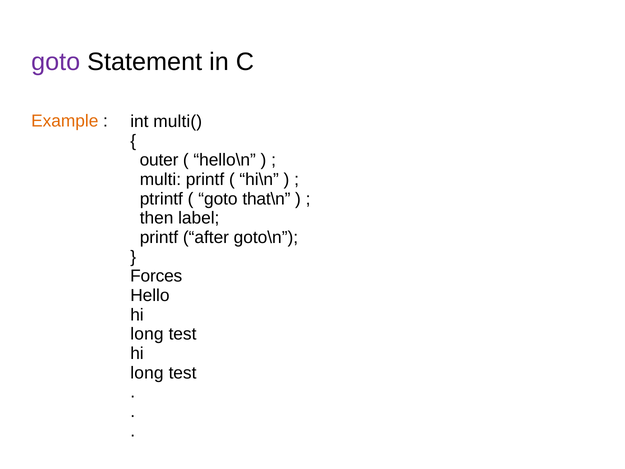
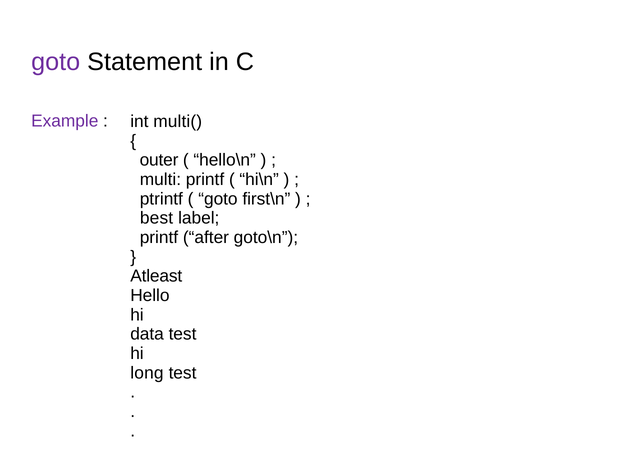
Example colour: orange -> purple (65, 121)
that\n: that\n -> first\n (266, 199)
then: then -> best (157, 218)
Forces: Forces -> Atleast (156, 276)
long: long -> data (147, 334)
